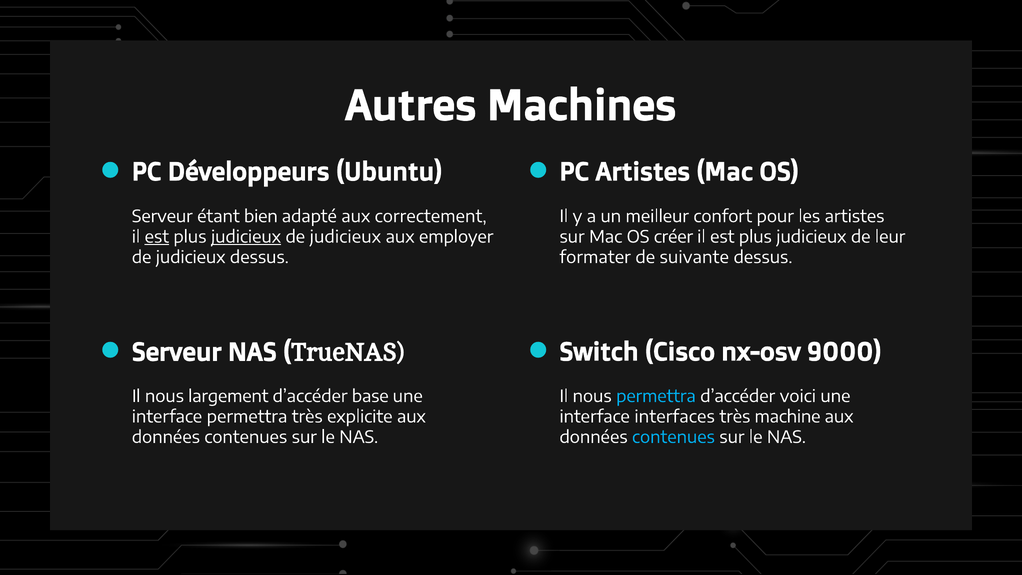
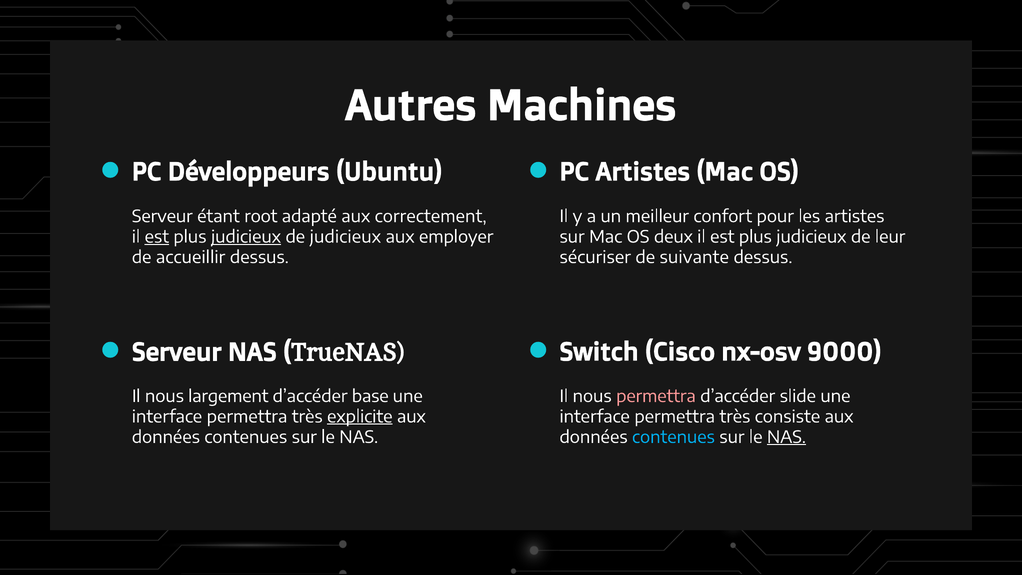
bien: bien -> root (261, 217)
créer: créer -> deux (673, 237)
judicieux: judicieux -> accueillir (191, 257)
formater: formater -> sécuriser (595, 257)
permettra colour: light blue -> pink (656, 396)
voici: voici -> slide (798, 396)
explicite underline: none -> present (360, 417)
interfaces: interfaces -> permettra (675, 417)
machine: machine -> consiste (787, 417)
NAS underline: none -> present (786, 437)
